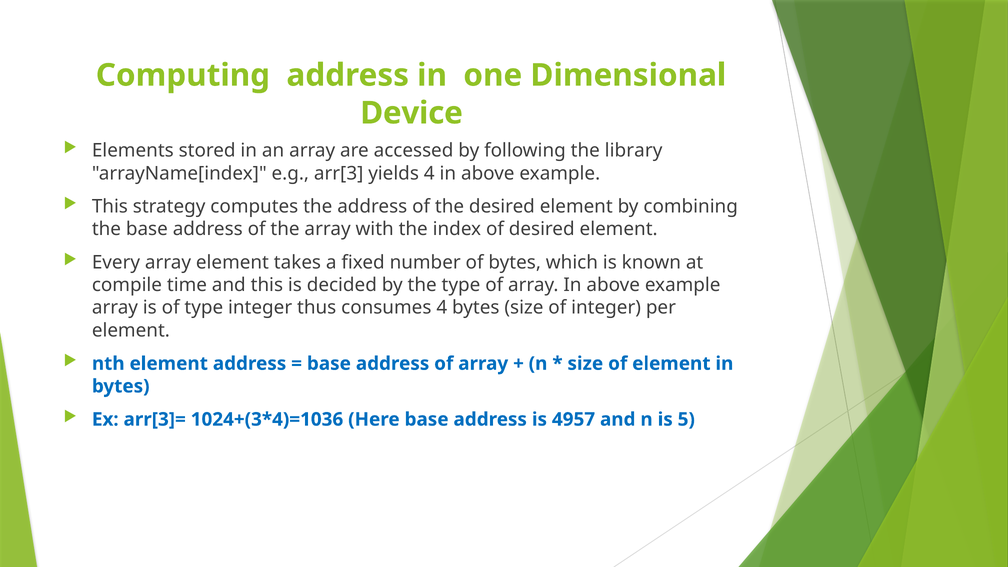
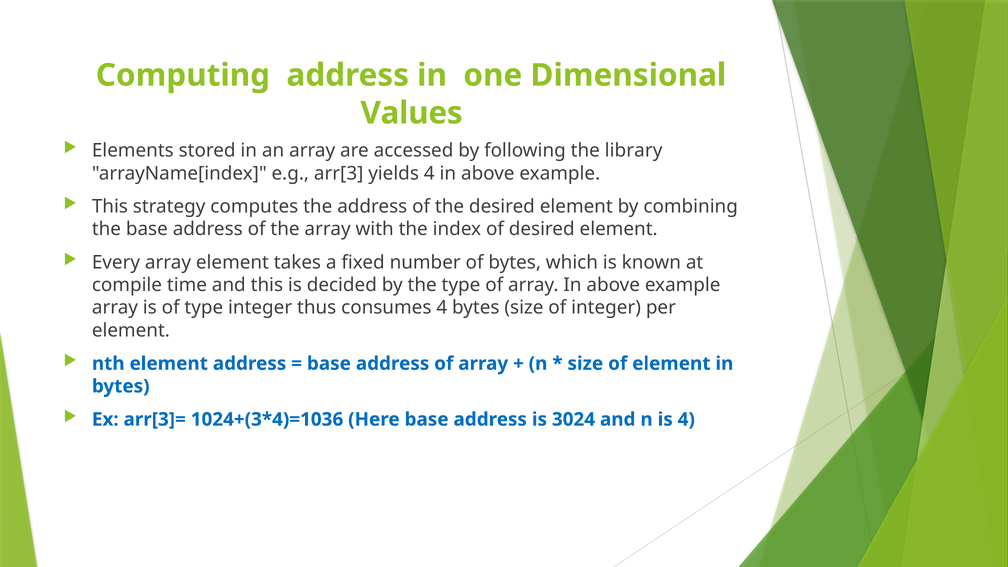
Device: Device -> Values (411, 113)
4957: 4957 -> 3024 (573, 419)
is 5: 5 -> 4 (686, 419)
